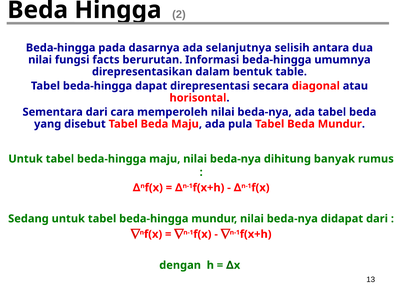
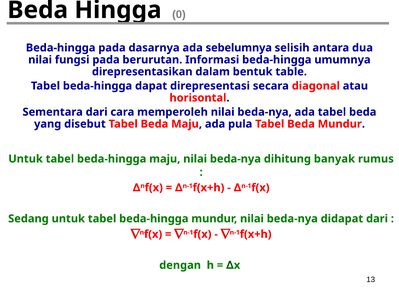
2: 2 -> 0 (179, 14)
selanjutnya: selanjutnya -> sebelumnya (239, 48)
fungsi facts: facts -> pada (106, 60)
